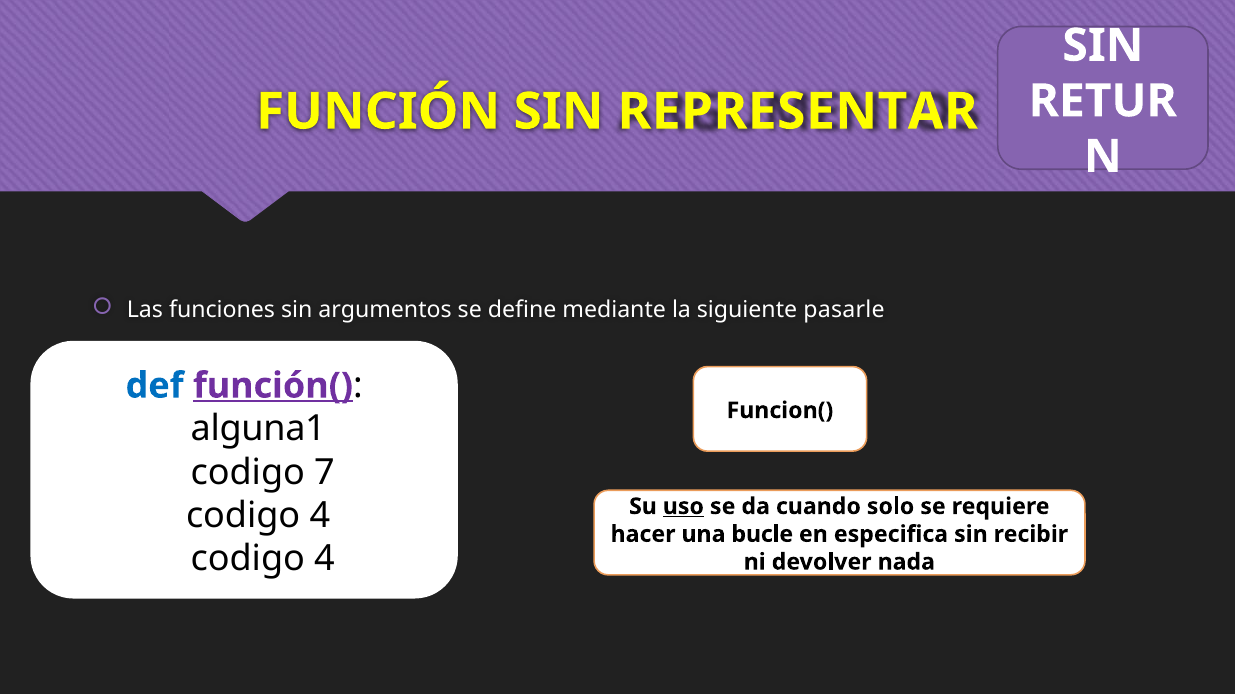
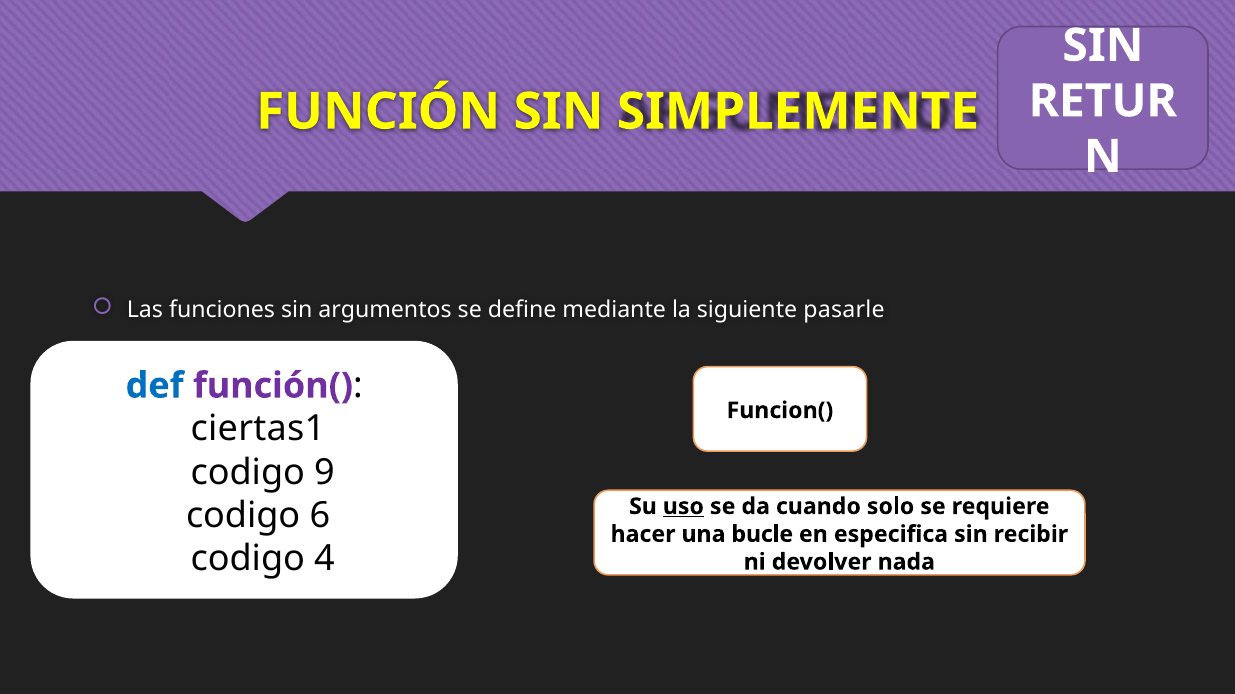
REPRESENTAR: REPRESENTAR -> SIMPLEMENTE (798, 112)
función( underline: present -> none (273, 386)
alguna1: alguna1 -> ciertas1 (258, 429)
7: 7 -> 9 (325, 473)
4: 4 -> 6 (320, 516)
